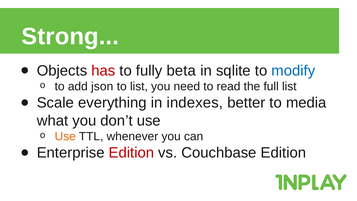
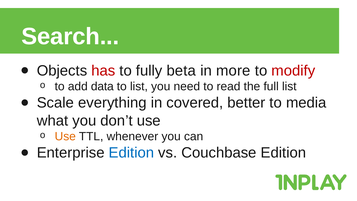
Strong: Strong -> Search (70, 36)
sqlite: sqlite -> more (233, 71)
modify colour: blue -> red (293, 71)
json: json -> data (102, 86)
indexes: indexes -> covered (195, 103)
Edition colour: red -> blue (131, 153)
